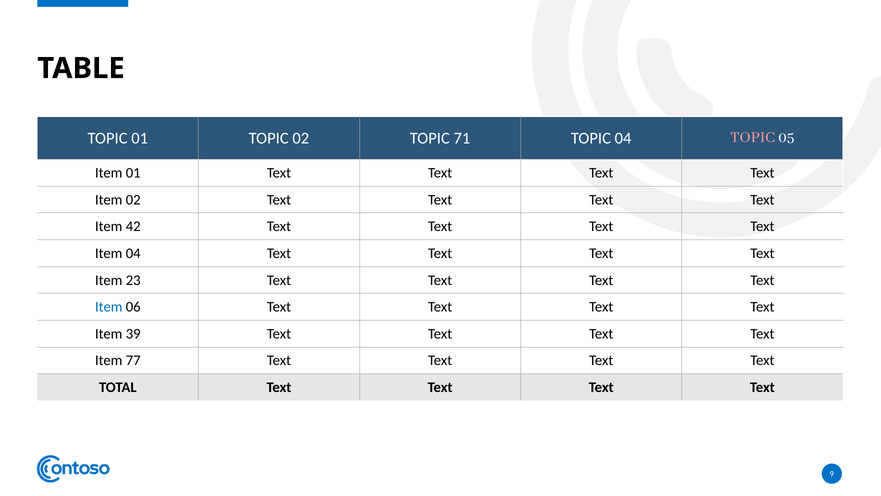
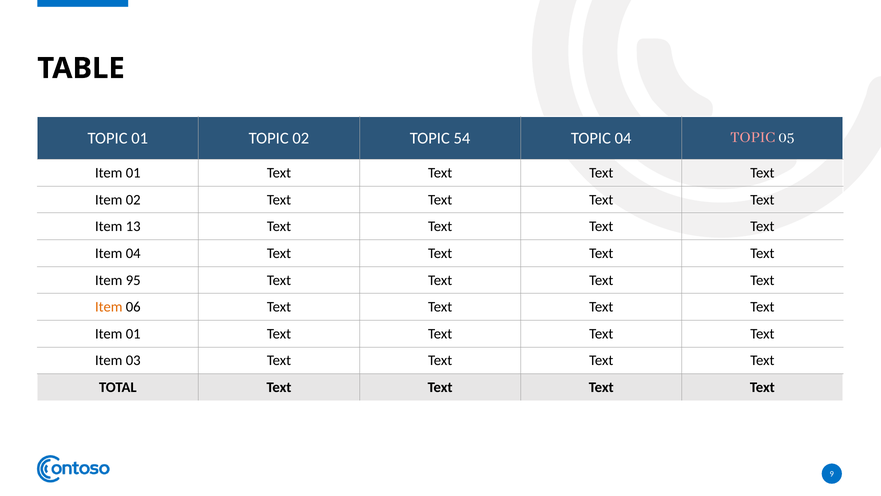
71: 71 -> 54 (462, 138)
42: 42 -> 13 (133, 226)
23: 23 -> 95 (133, 280)
Item colour: blue -> orange (109, 307)
39: 39 -> 01 (133, 334)
77: 77 -> 03 (133, 360)
